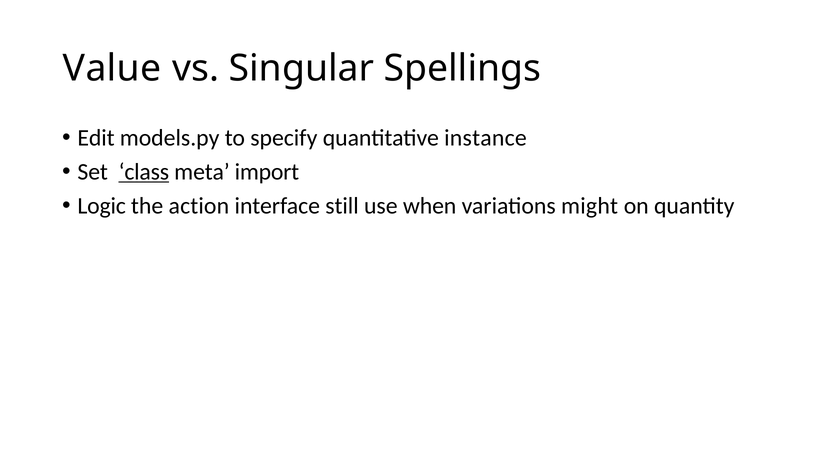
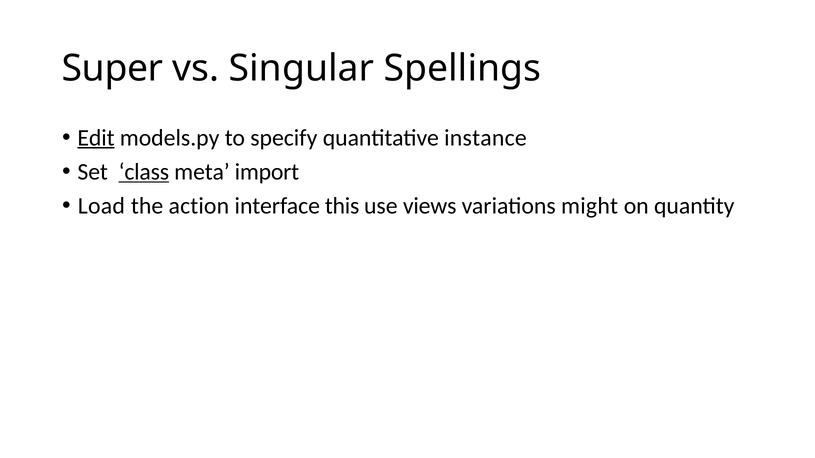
Value: Value -> Super (113, 68)
Edit underline: none -> present (96, 138)
Logic: Logic -> Load (101, 206)
still: still -> this (342, 206)
when: when -> views (430, 206)
